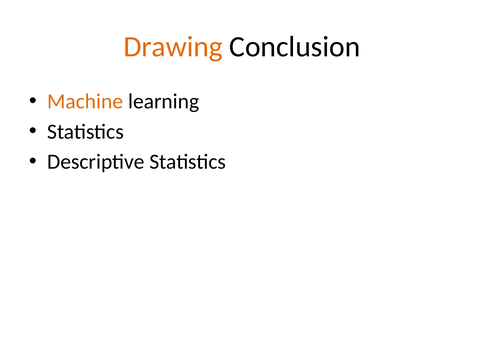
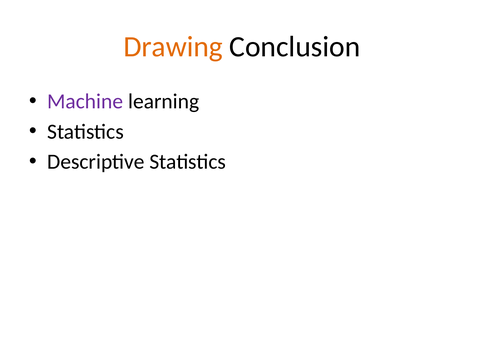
Machine colour: orange -> purple (85, 102)
